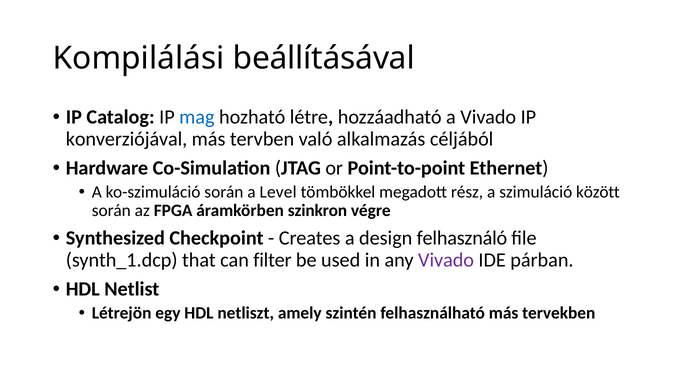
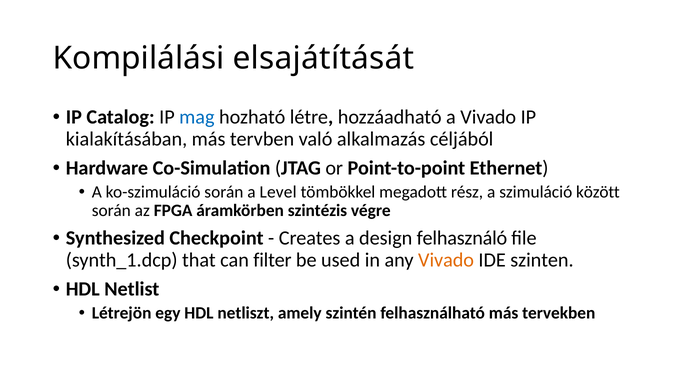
beállításával: beállításával -> elsajátítását (324, 58)
konverziójával: konverziójával -> kialakításában (126, 139)
szinkron: szinkron -> szintézis (317, 211)
Vivado colour: purple -> orange (446, 260)
párban: párban -> szinten (542, 260)
